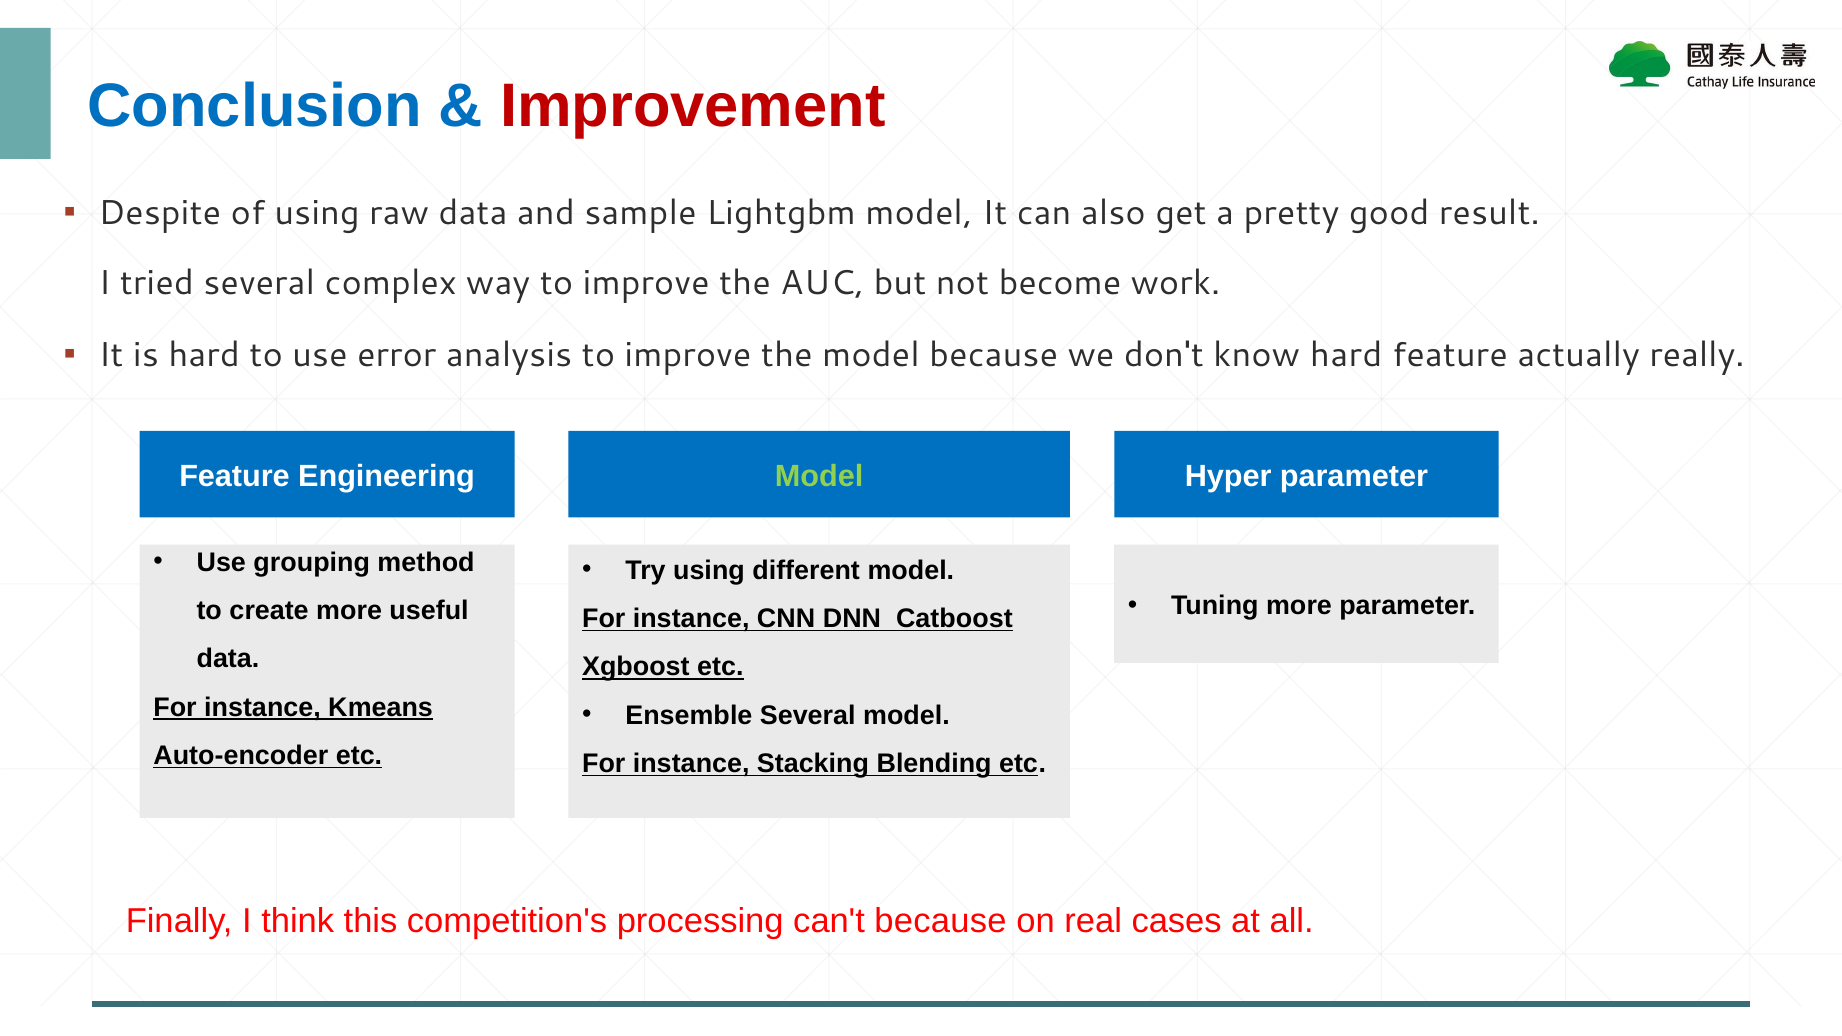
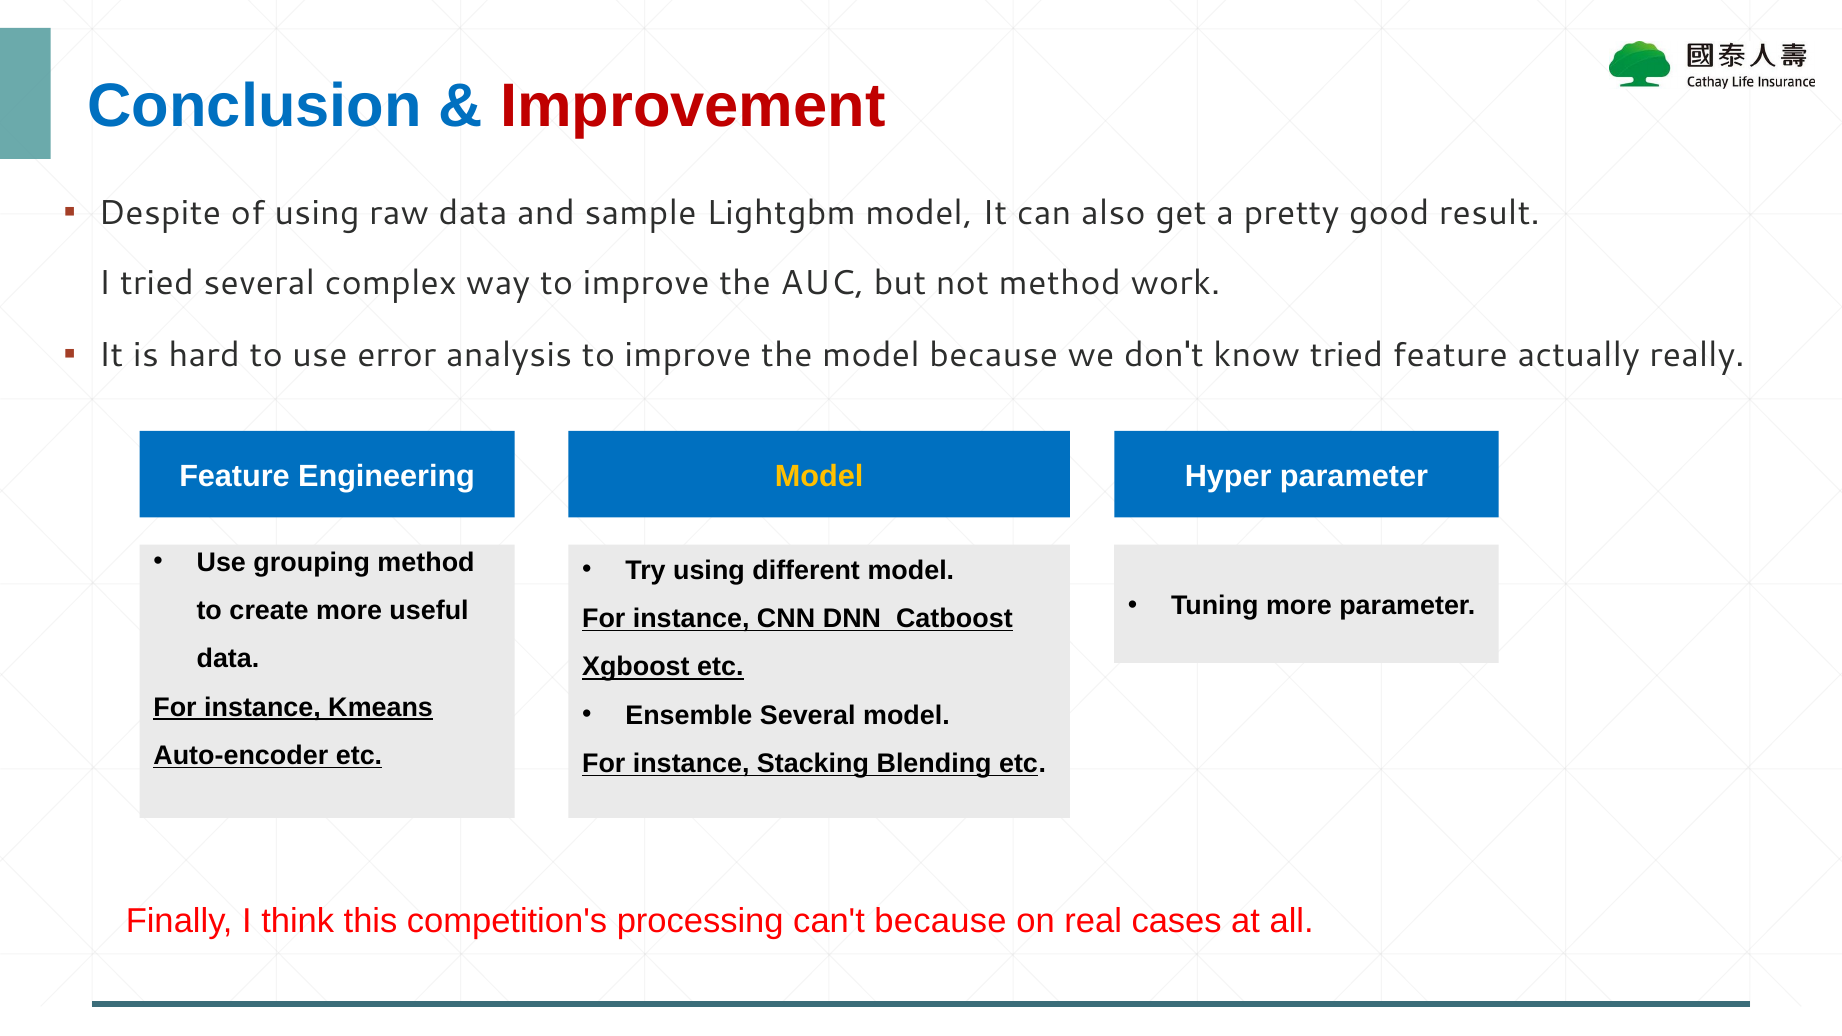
not become: become -> method (1060, 283)
know hard: hard -> tried (1346, 355)
Model colour: light green -> yellow (819, 476)
